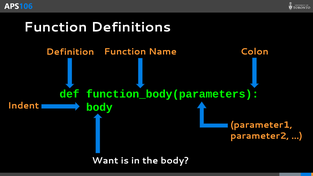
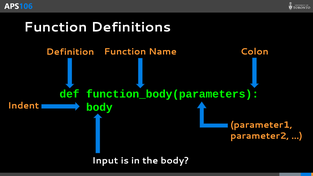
Want: Want -> Input (105, 161)
